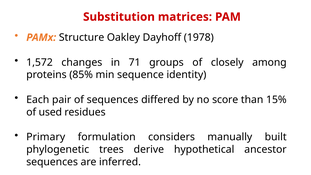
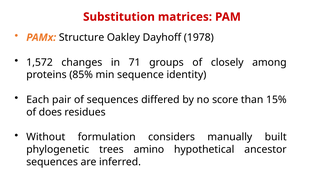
used: used -> does (50, 112)
Primary: Primary -> Without (46, 137)
derive: derive -> amino (149, 149)
